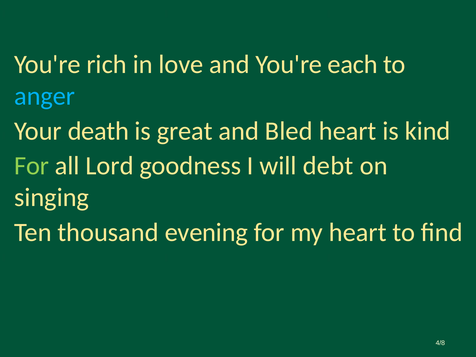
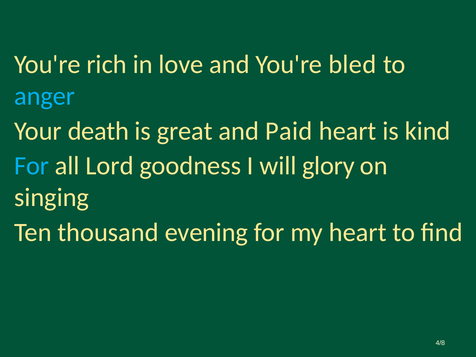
each: each -> bled (352, 64)
Bled: Bled -> Paid (289, 131)
For colour: light green -> light blue (32, 166)
debt: debt -> glory (328, 166)
